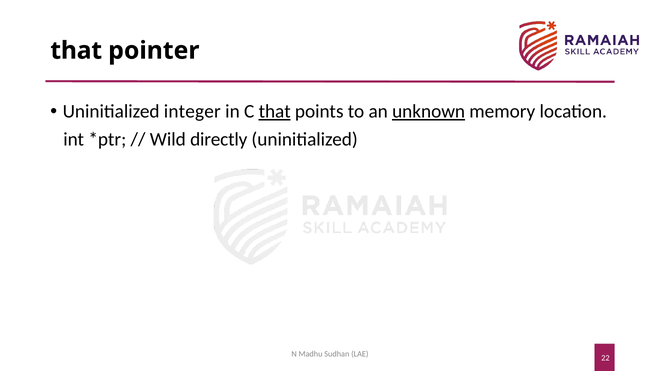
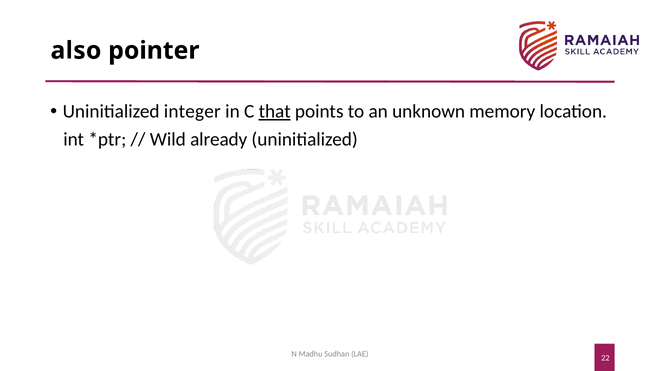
that: that -> also (76, 51)
unknown underline: present -> none (429, 112)
directly: directly -> already (219, 139)
